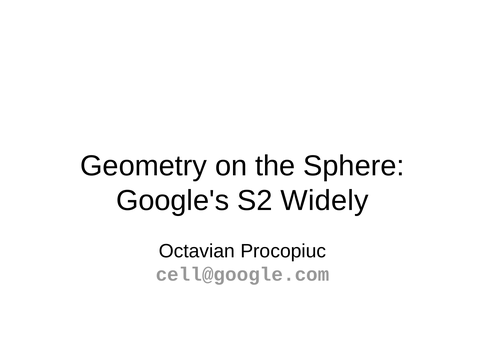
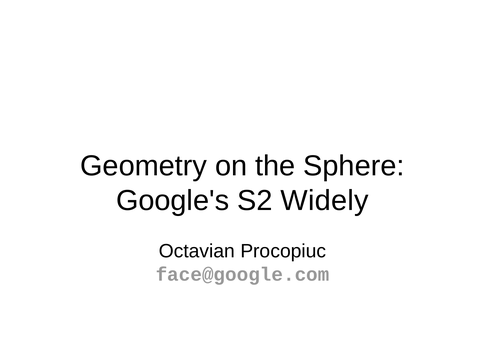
cell@google.com: cell@google.com -> face@google.com (243, 274)
